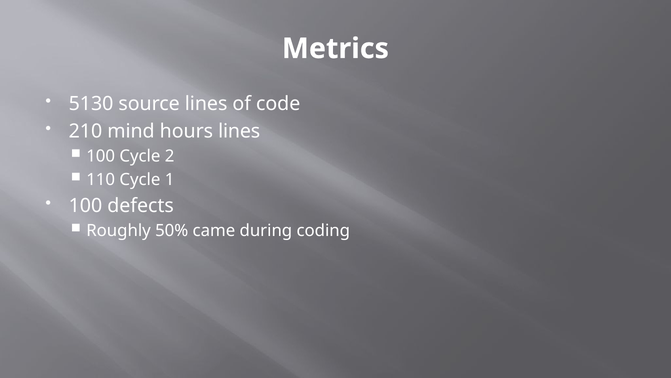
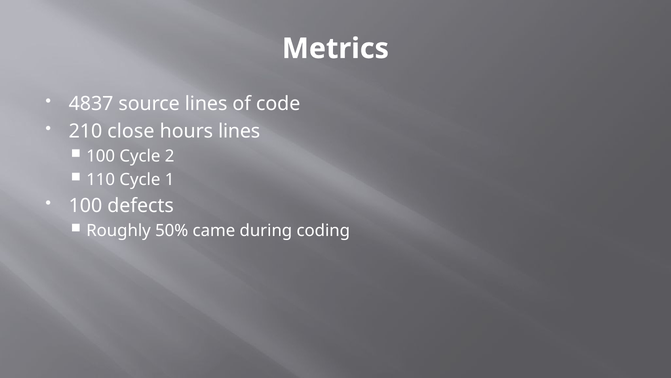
5130: 5130 -> 4837 (91, 104)
mind: mind -> close (131, 131)
